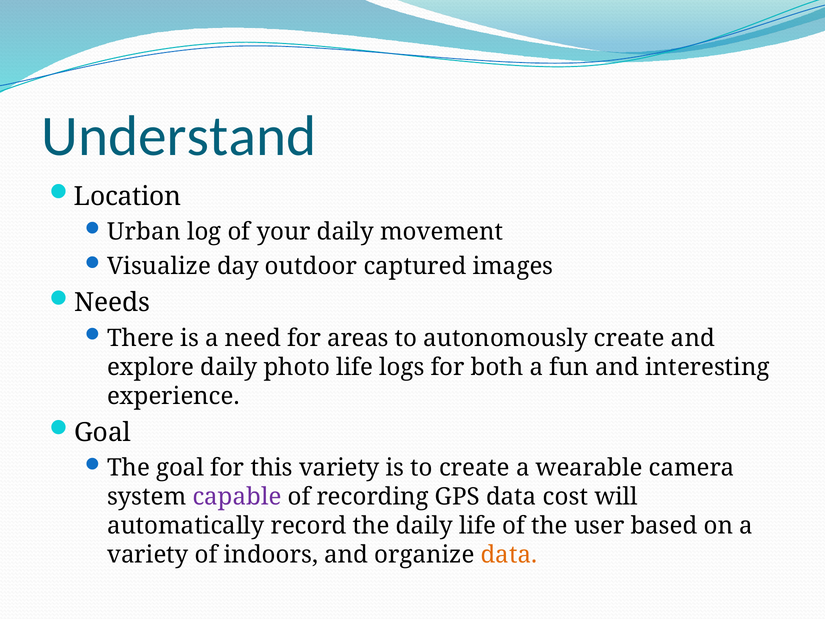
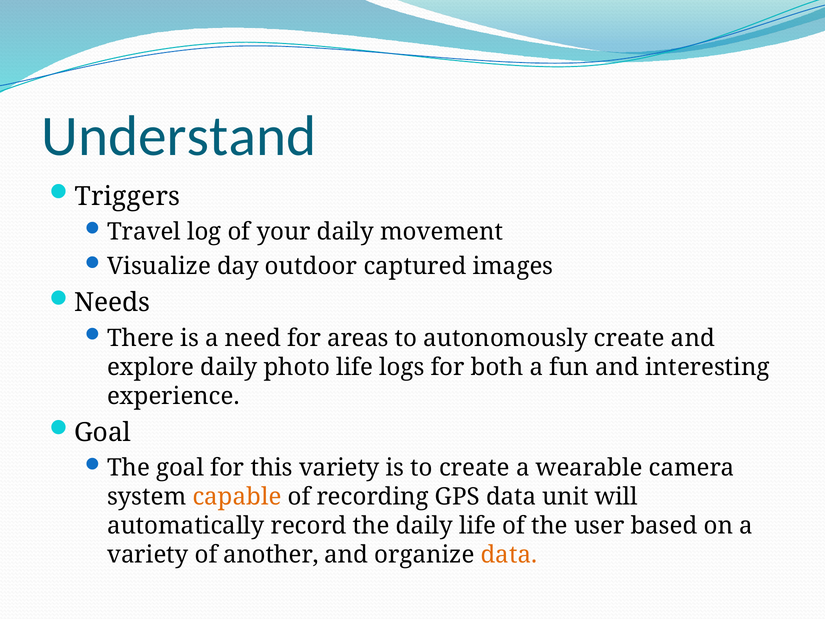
Location: Location -> Triggers (127, 196)
Urban: Urban -> Travel (144, 232)
capable colour: purple -> orange (237, 497)
cost: cost -> unit (566, 497)
indoors: indoors -> another (271, 554)
